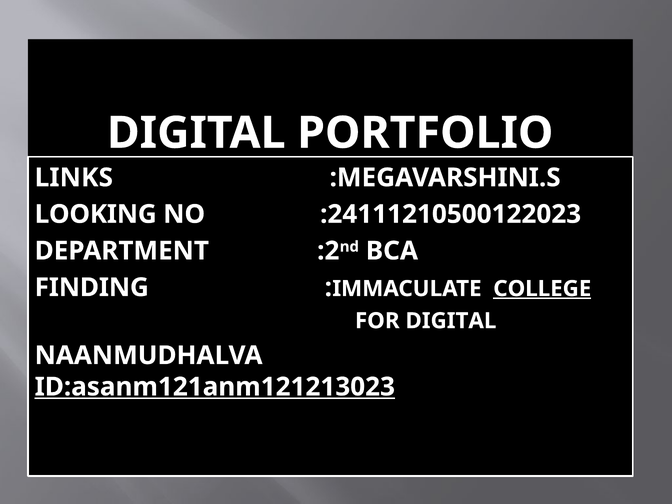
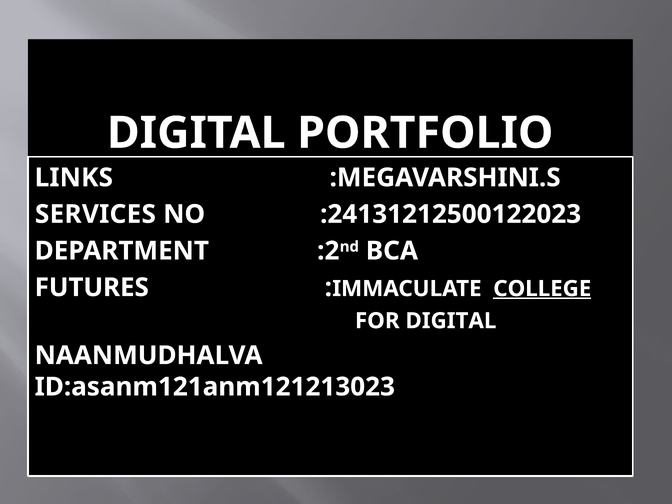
LOOKING: LOOKING -> SERVICES (95, 214)
:24111210500122023: :24111210500122023 -> :24131212500122023 (451, 214)
FINDING: FINDING -> FUTURES (92, 287)
ID:asanm121anm121213023 underline: present -> none (215, 387)
